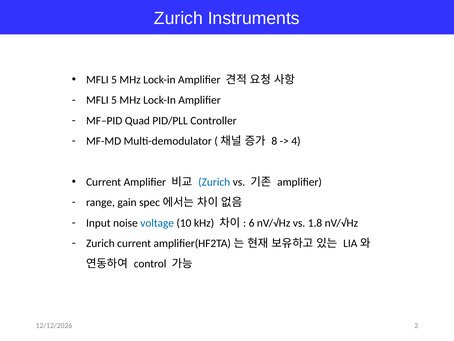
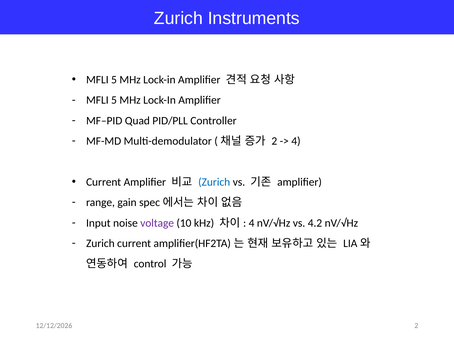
8: 8 -> 2 (274, 141)
voltage colour: blue -> purple (157, 223)
6: 6 -> 4 (252, 223)
1.8: 1.8 -> 4.2 (315, 223)
